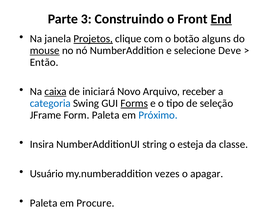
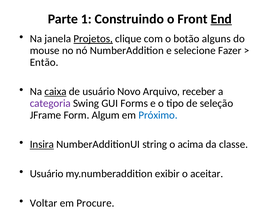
3: 3 -> 1 (86, 19)
mouse underline: present -> none (45, 50)
Deve: Deve -> Fazer (230, 50)
de iniciará: iniciará -> usuário (99, 92)
categoria colour: blue -> purple (50, 103)
Forms underline: present -> none (134, 103)
Form Paleta: Paleta -> Algum (106, 115)
Insira underline: none -> present (42, 144)
esteja: esteja -> acima (191, 144)
vezes: vezes -> exibir (167, 174)
apagar: apagar -> aceitar (207, 174)
Paleta: Paleta -> Voltar (44, 203)
